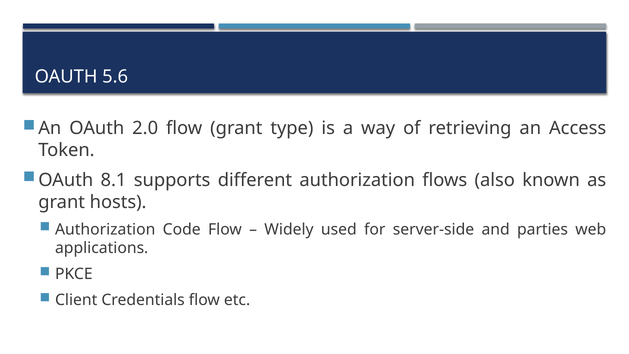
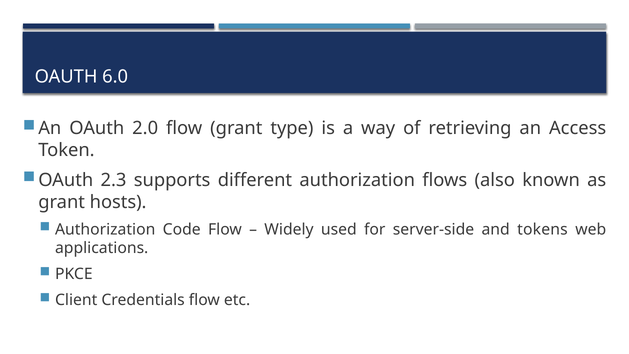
5.6: 5.6 -> 6.0 (115, 76)
8.1: 8.1 -> 2.3 (113, 180)
parties: parties -> tokens (542, 229)
